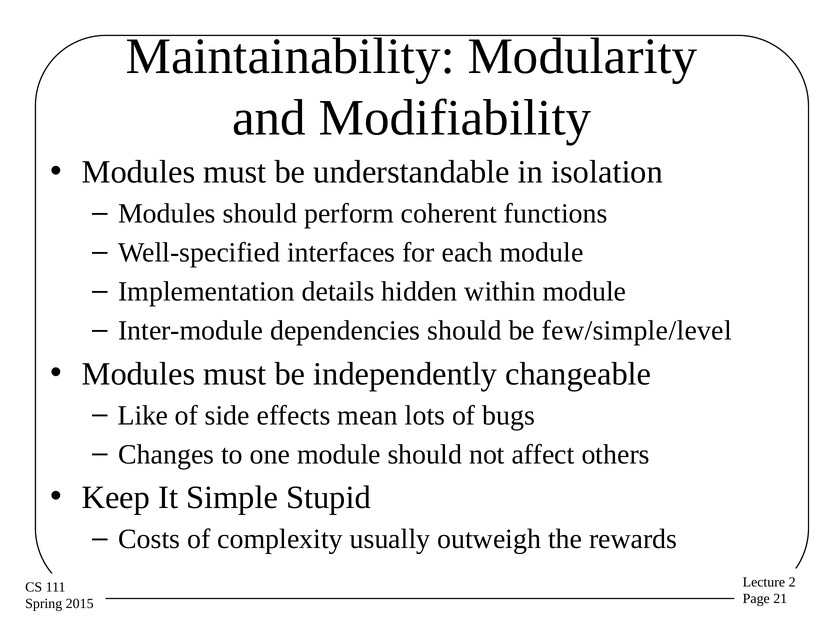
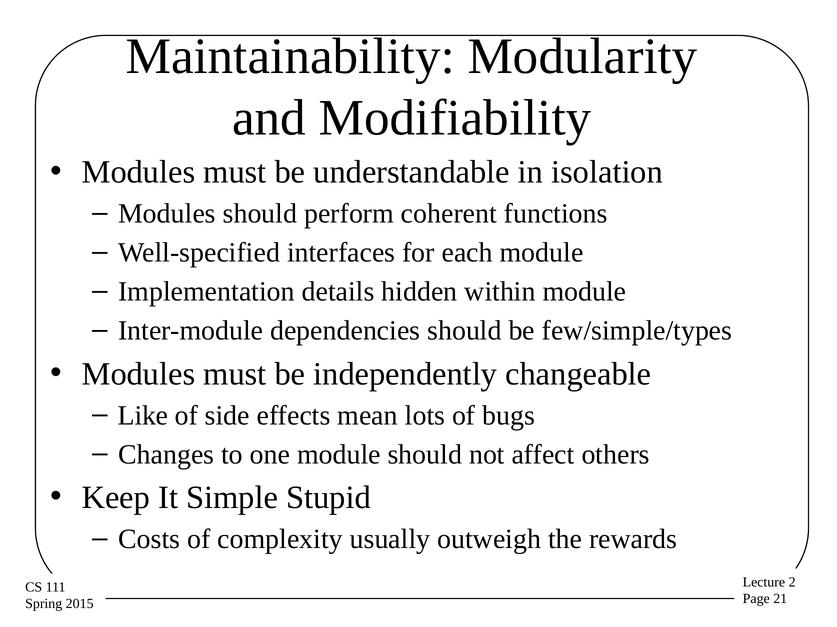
few/simple/level: few/simple/level -> few/simple/types (637, 331)
